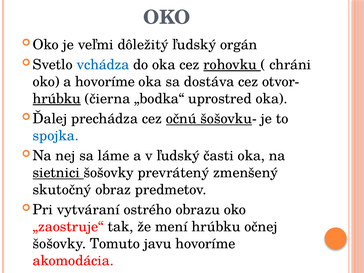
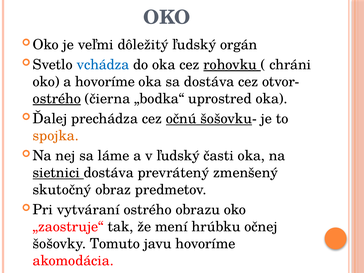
hrúbku: hrúbku -> ostrého (57, 99)
spojka colour: blue -> orange (56, 136)
sietnici šošovky: šošovky -> dostáva (109, 173)
